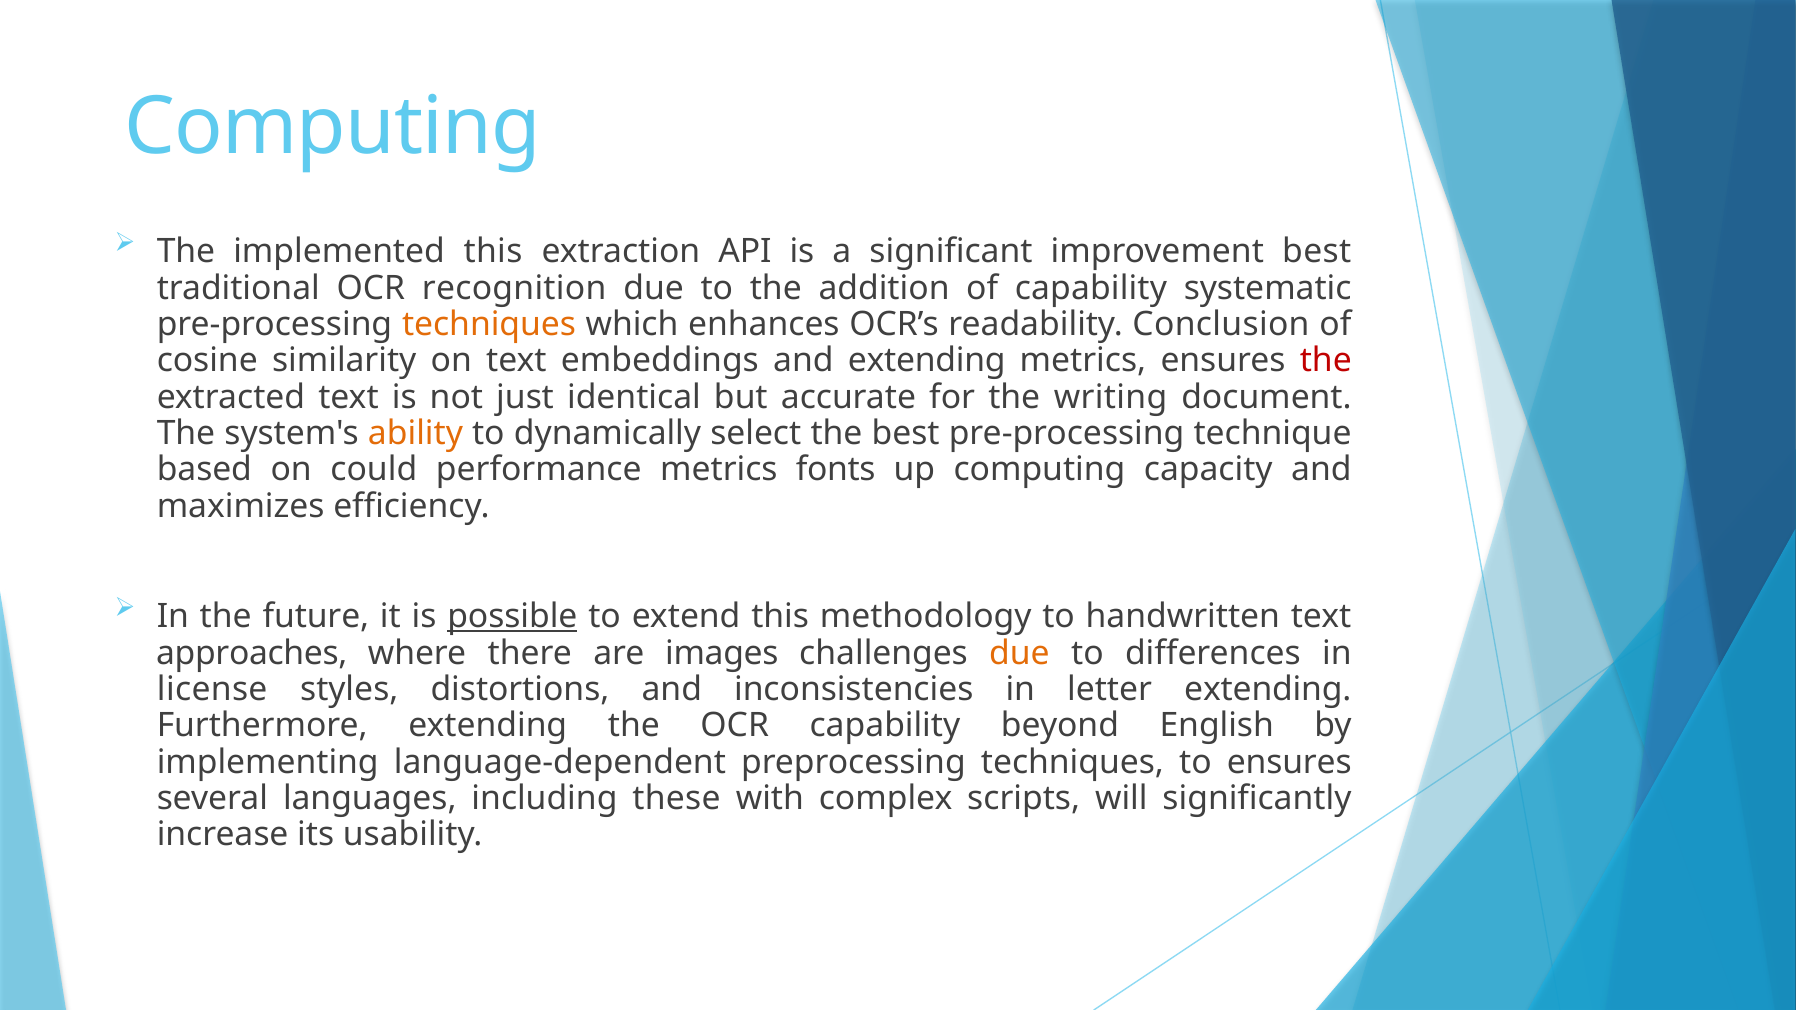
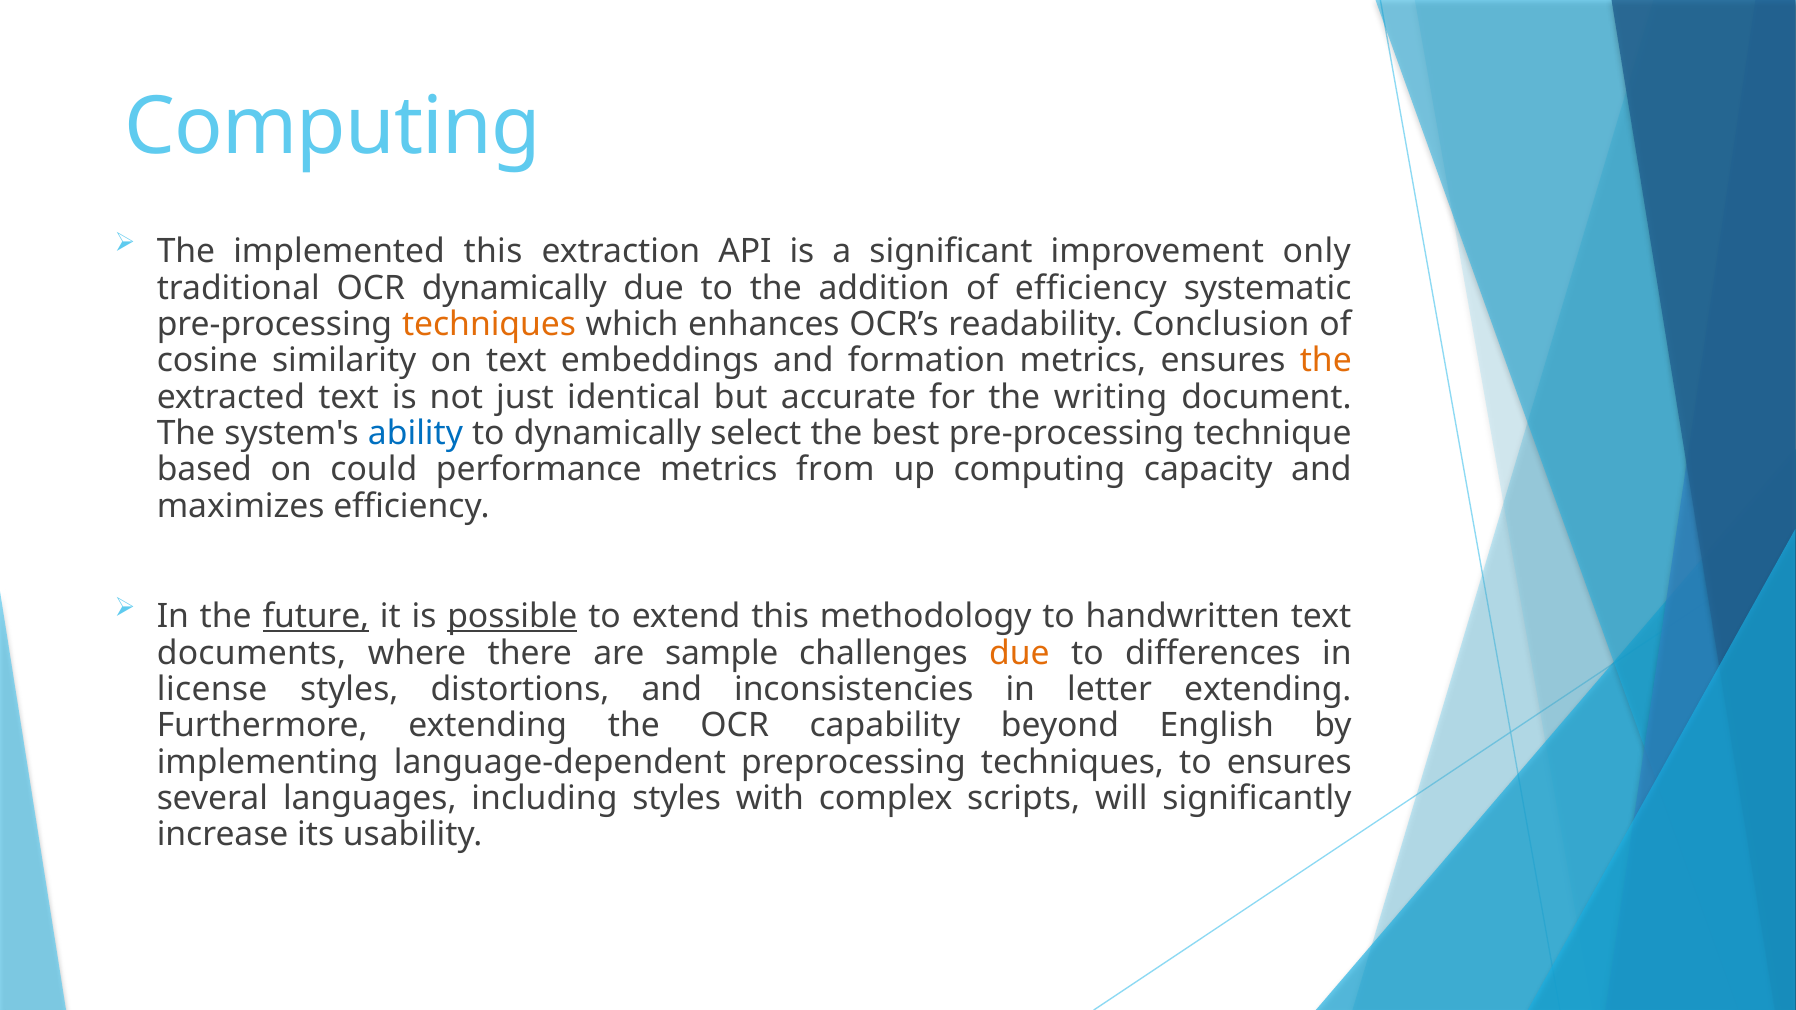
improvement best: best -> only (1317, 252)
OCR recognition: recognition -> dynamically (514, 288)
of capability: capability -> efficiency (1091, 288)
and extending: extending -> formation (927, 361)
the colour: red -> orange (1326, 361)
ability colour: orange -> blue (415, 434)
fonts: fonts -> from (835, 470)
future underline: none -> present (316, 617)
approaches: approaches -> documents (251, 653)
images: images -> sample (722, 653)
including these: these -> styles (677, 799)
